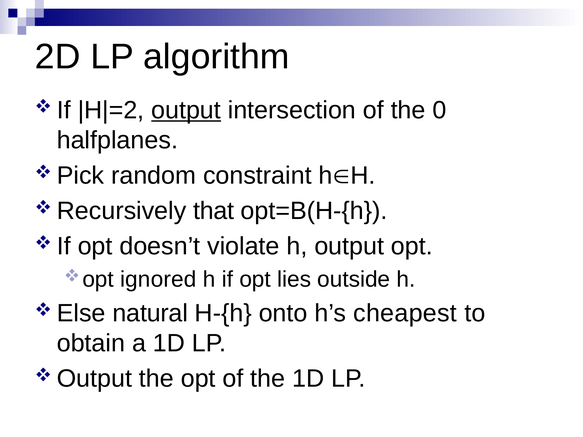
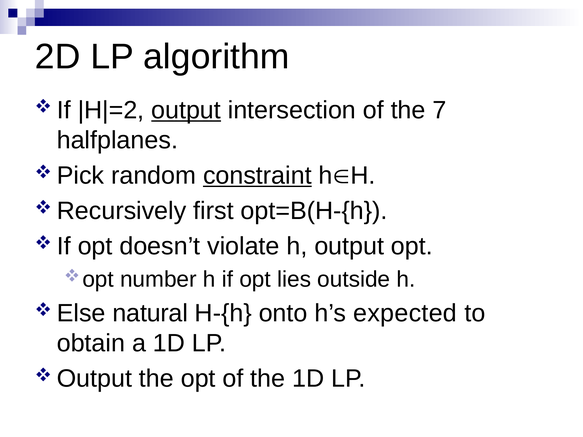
0: 0 -> 7 (439, 110)
constraint underline: none -> present (257, 176)
that: that -> first (213, 211)
ignored: ignored -> number (158, 279)
cheapest: cheapest -> expected (405, 313)
